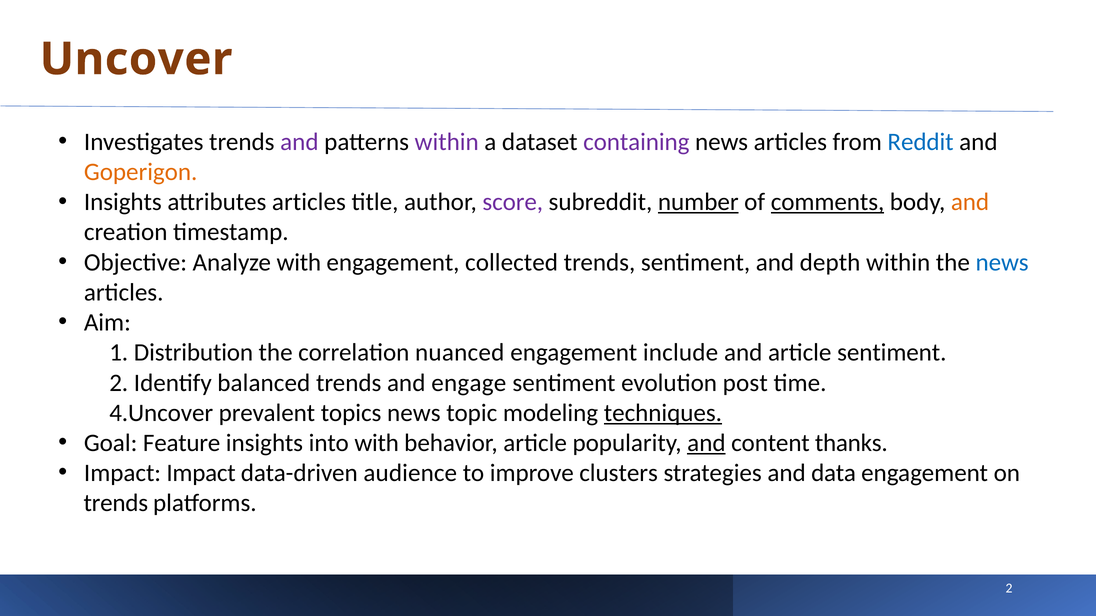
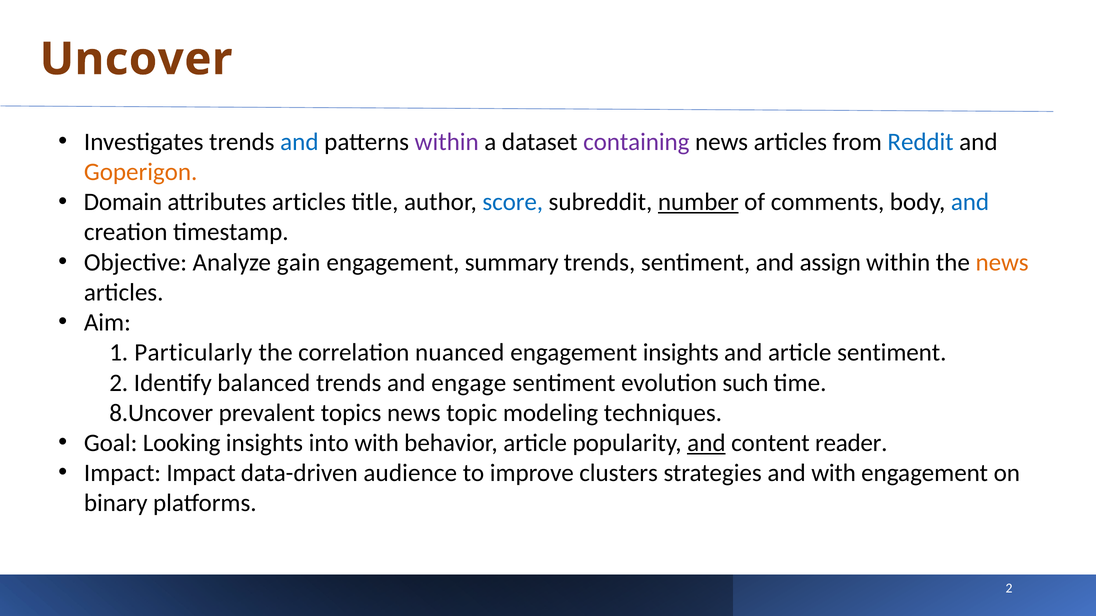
and colour: purple -> blue (299, 142)
Insights: Insights -> Domain (123, 202)
score colour: purple -> blue (513, 202)
comments underline: present -> none (828, 202)
and colour: orange -> blue (970, 202)
Analyze with: with -> gain (299, 263)
collected: collected -> summary (512, 263)
depth: depth -> assign (830, 263)
news colour: blue -> orange (1002, 263)
Distribution: Distribution -> Particularly (193, 353)
engagement include: include -> insights (681, 353)
post: post -> such (745, 383)
4.Uncover: 4.Uncover -> 8.Uncover (161, 413)
techniques underline: present -> none (663, 413)
Feature: Feature -> Looking (182, 443)
thanks: thanks -> reader (851, 443)
and data: data -> with (834, 473)
trends: trends -> binary (116, 504)
